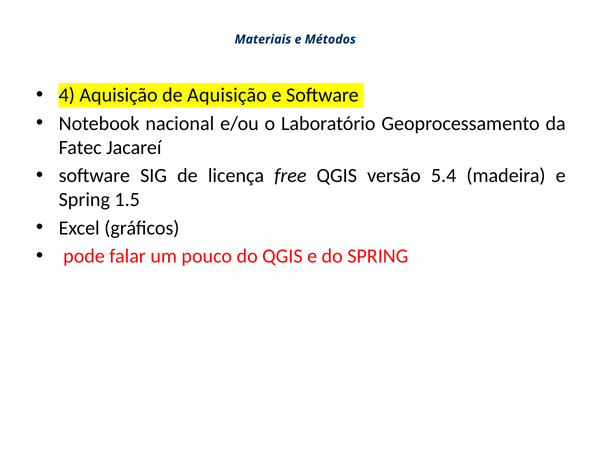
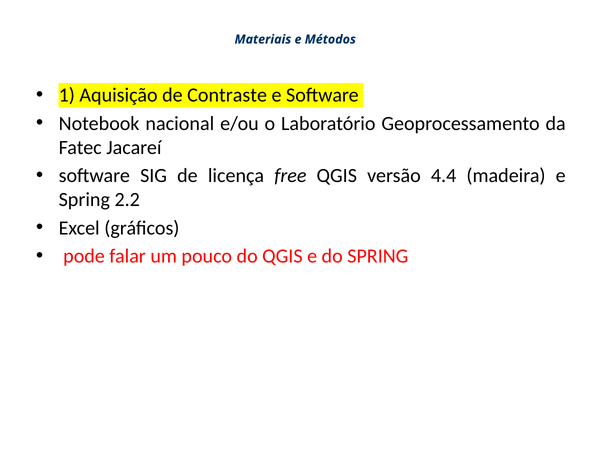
4: 4 -> 1 (67, 95)
de Aquisição: Aquisição -> Contraste (227, 95)
5.4: 5.4 -> 4.4 (444, 175)
1.5: 1.5 -> 2.2 (127, 200)
